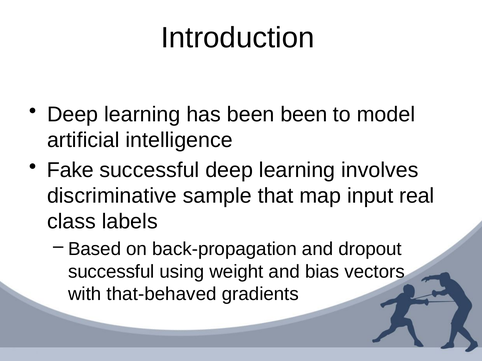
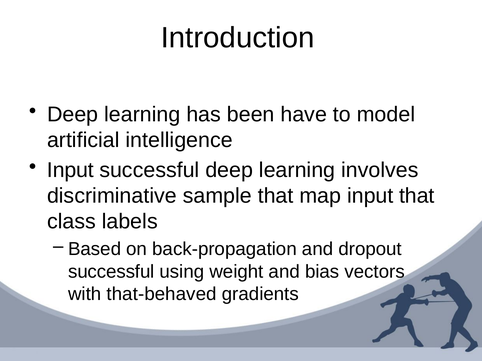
been been: been -> have (304, 115)
Fake: Fake -> Input (70, 170)
input real: real -> that (417, 196)
